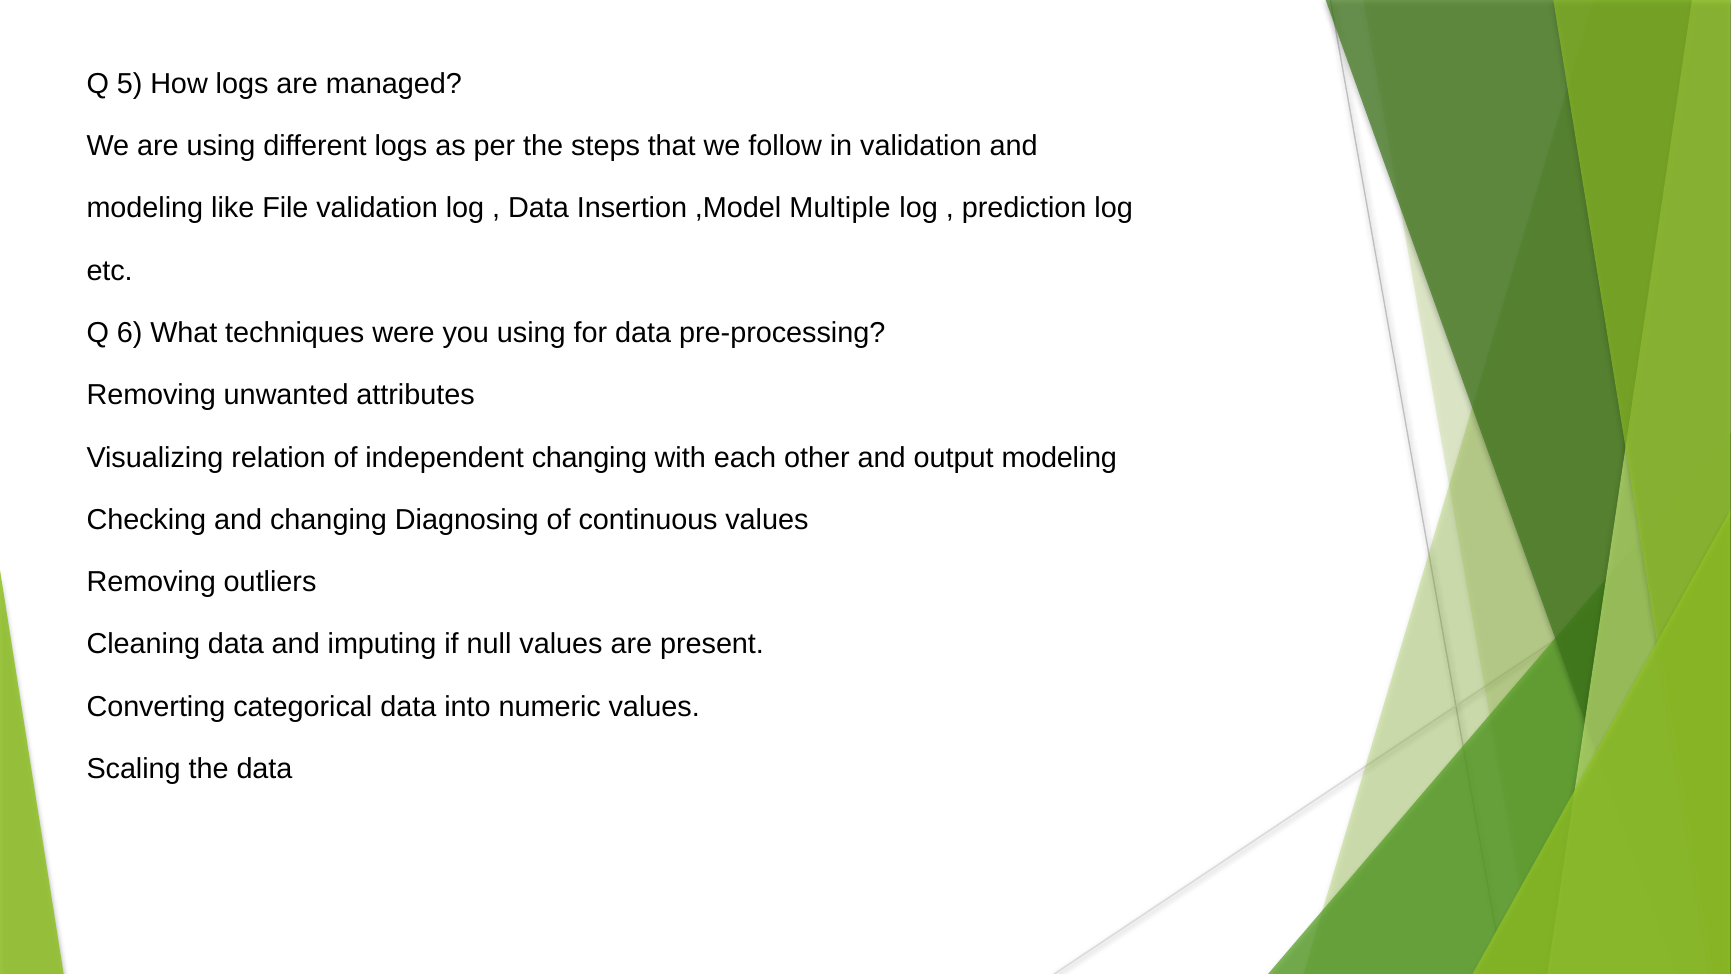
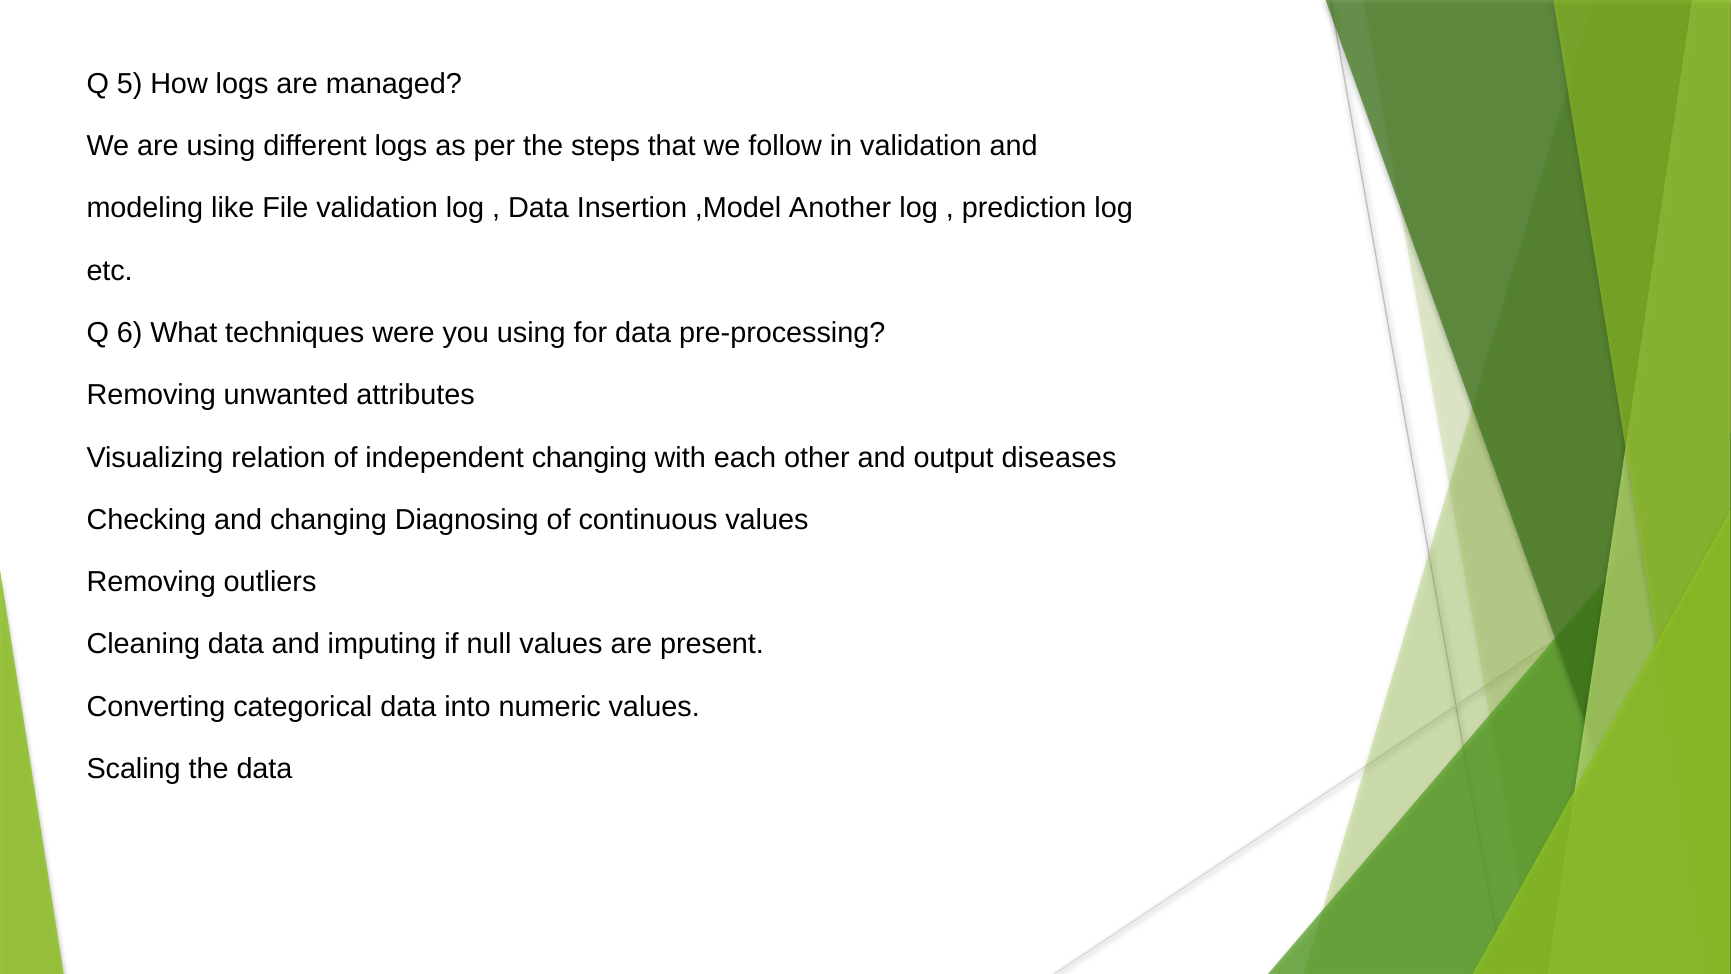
Multiple: Multiple -> Another (840, 208)
output modeling: modeling -> diseases (1059, 457)
